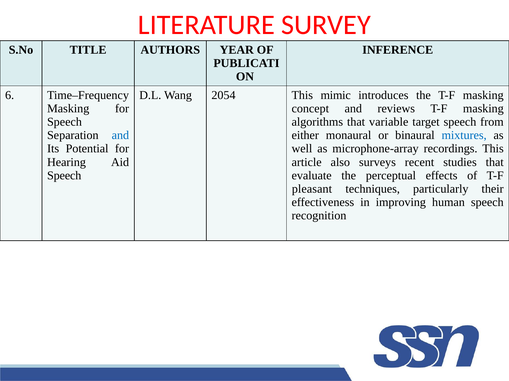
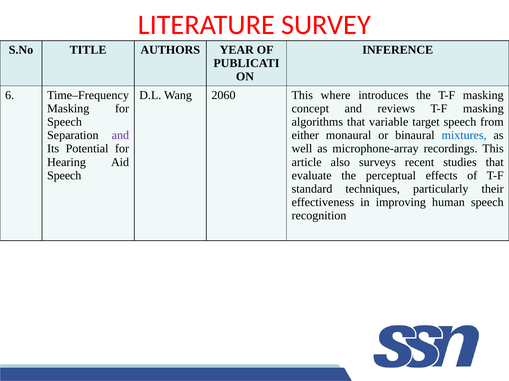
2054: 2054 -> 2060 (223, 95)
mimic: mimic -> where (336, 95)
and colour: blue -> purple (120, 136)
pleasant: pleasant -> standard (312, 189)
